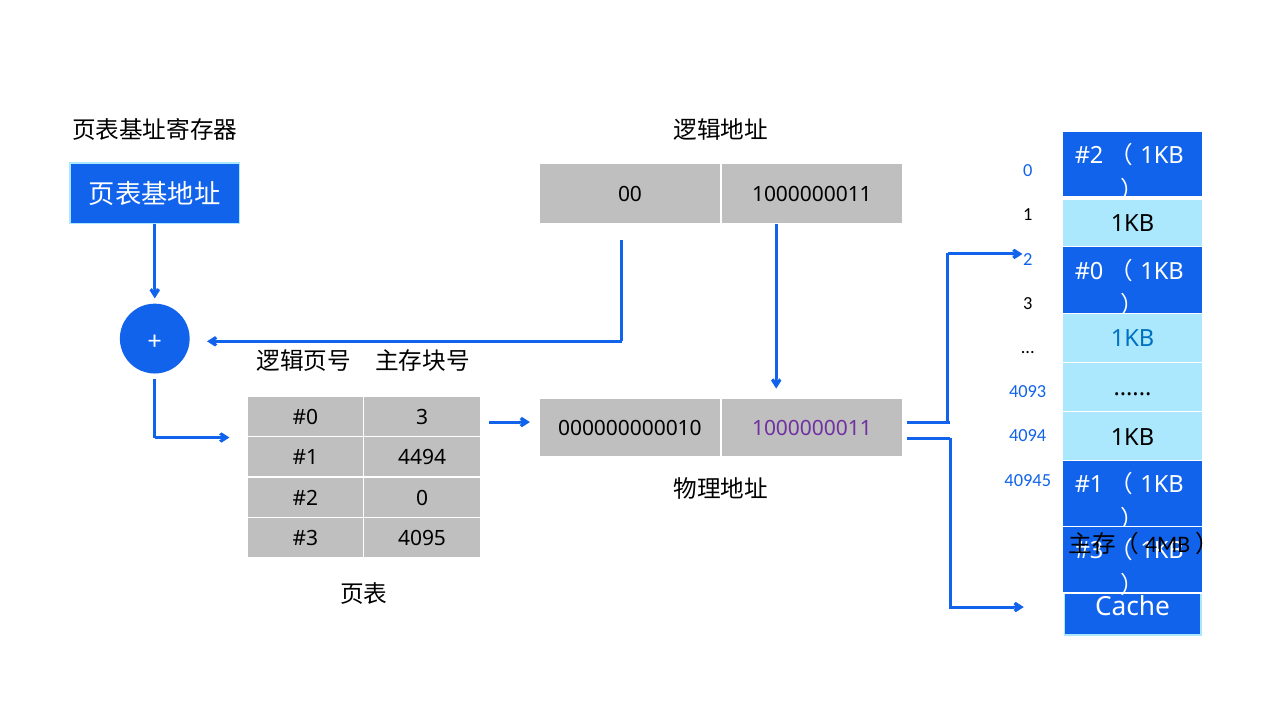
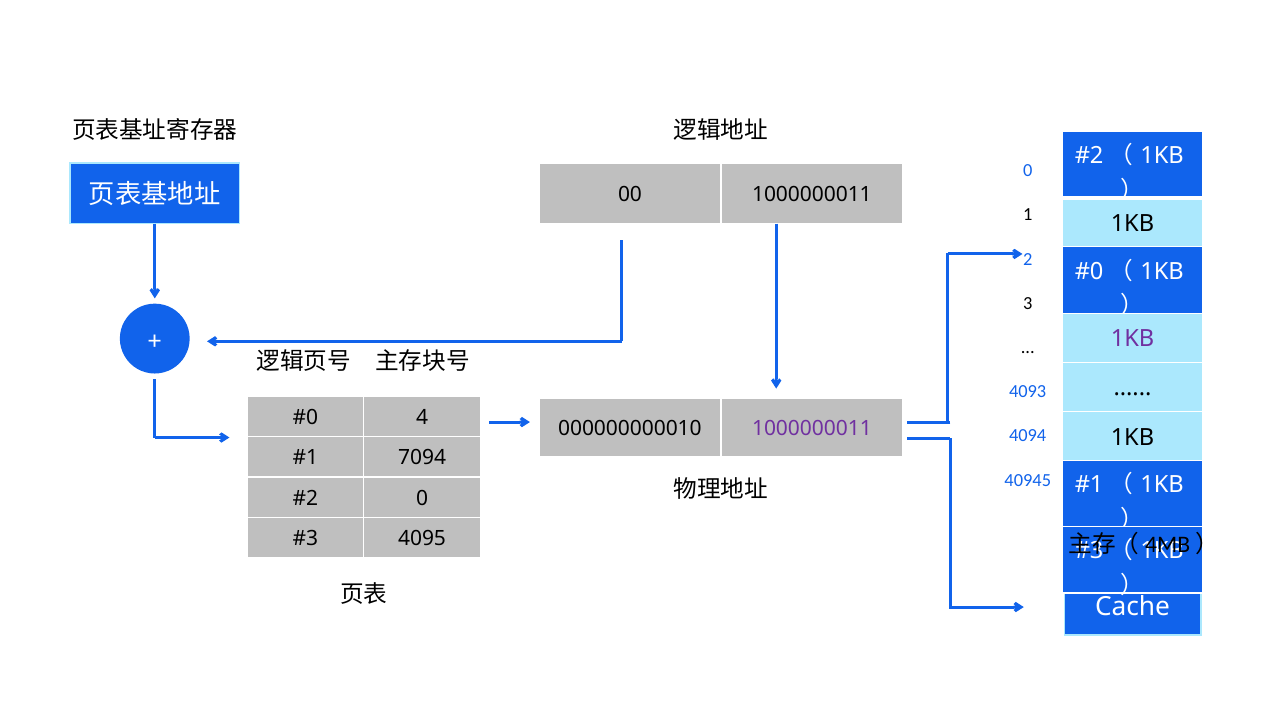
1KB colour: blue -> purple (1133, 339)
3: 3 -> 4 (422, 417)
4494: 4494 -> 7094 (422, 457)
